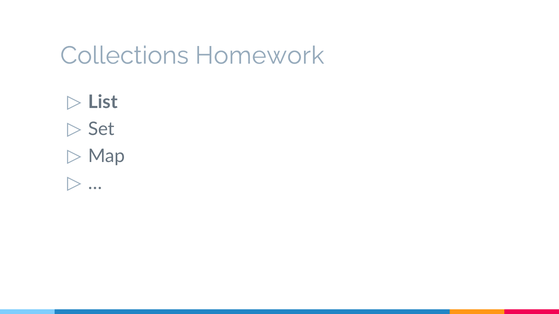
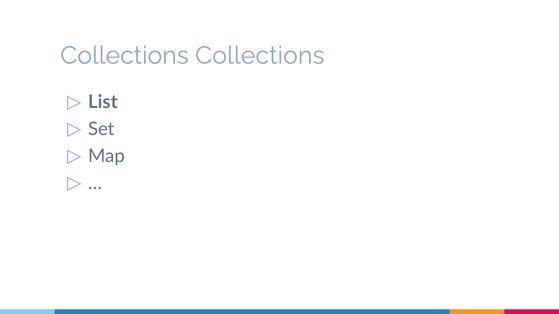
Collections Homework: Homework -> Collections (260, 56)
